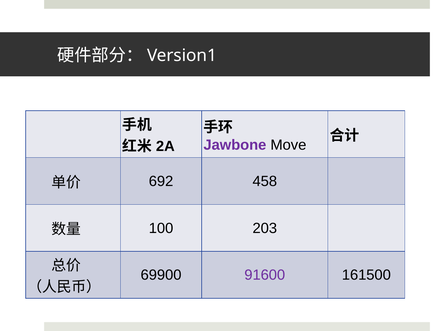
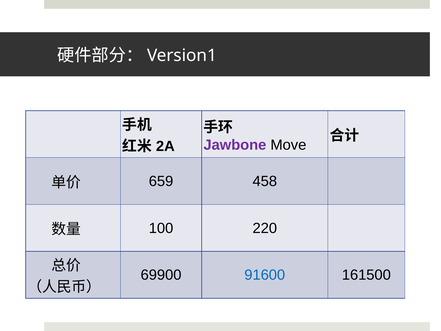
692: 692 -> 659 (161, 181)
203: 203 -> 220 (265, 228)
91600 colour: purple -> blue (265, 275)
